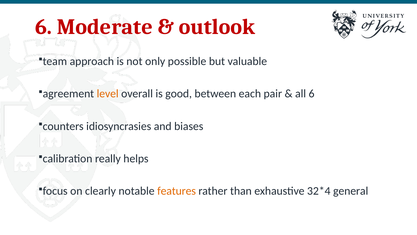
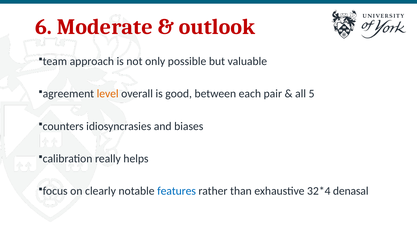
all 6: 6 -> 5 (312, 94)
features colour: orange -> blue (177, 191)
general: general -> denasal (351, 191)
